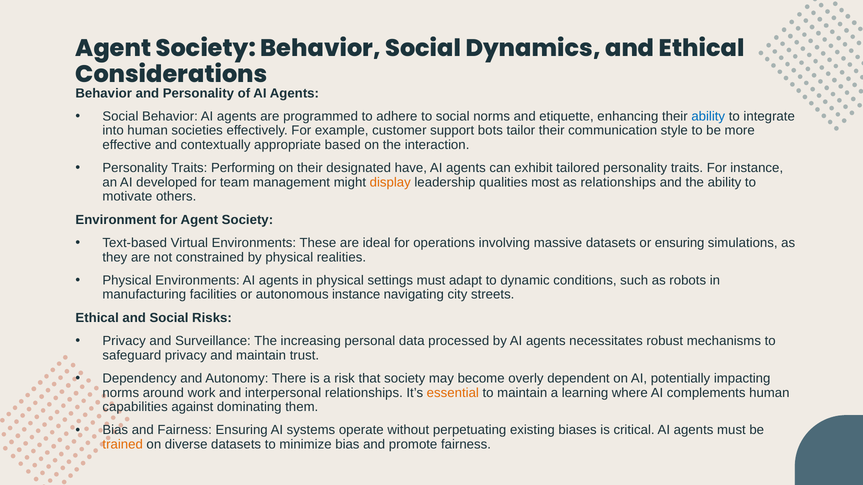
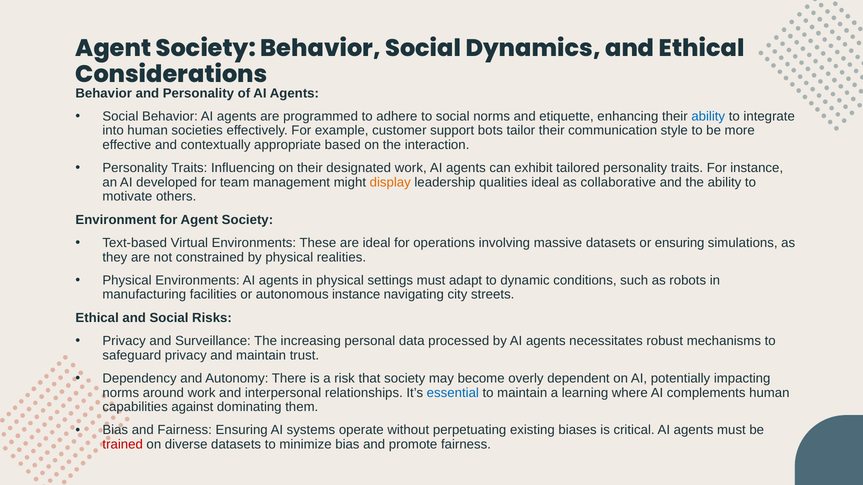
Performing: Performing -> Influencing (243, 168)
designated have: have -> work (411, 168)
qualities most: most -> ideal (545, 182)
as relationships: relationships -> collaborative (618, 182)
essential colour: orange -> blue (453, 393)
trained colour: orange -> red (123, 445)
